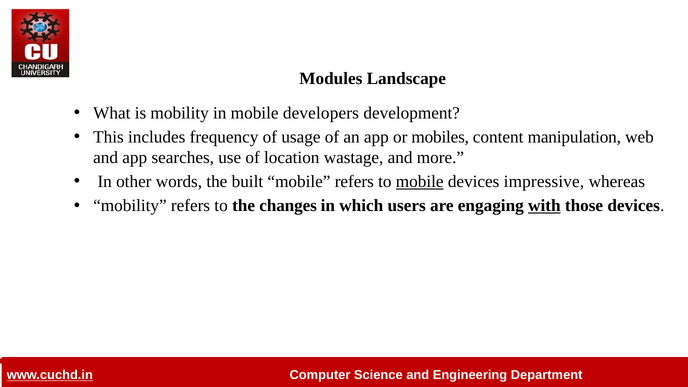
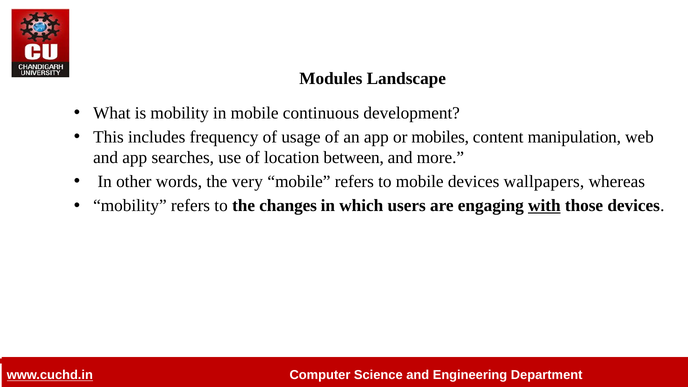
developers: developers -> continuous (321, 113)
wastage: wastage -> between (354, 158)
built: built -> very (247, 182)
mobile underline: present -> none (420, 182)
impressive: impressive -> wallpapers (544, 182)
